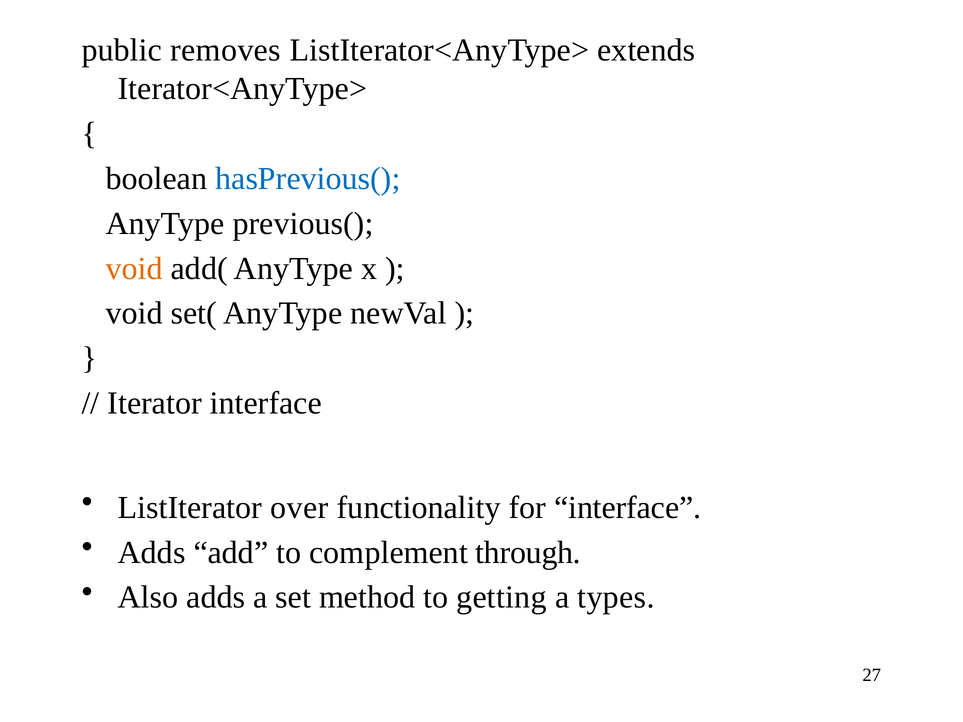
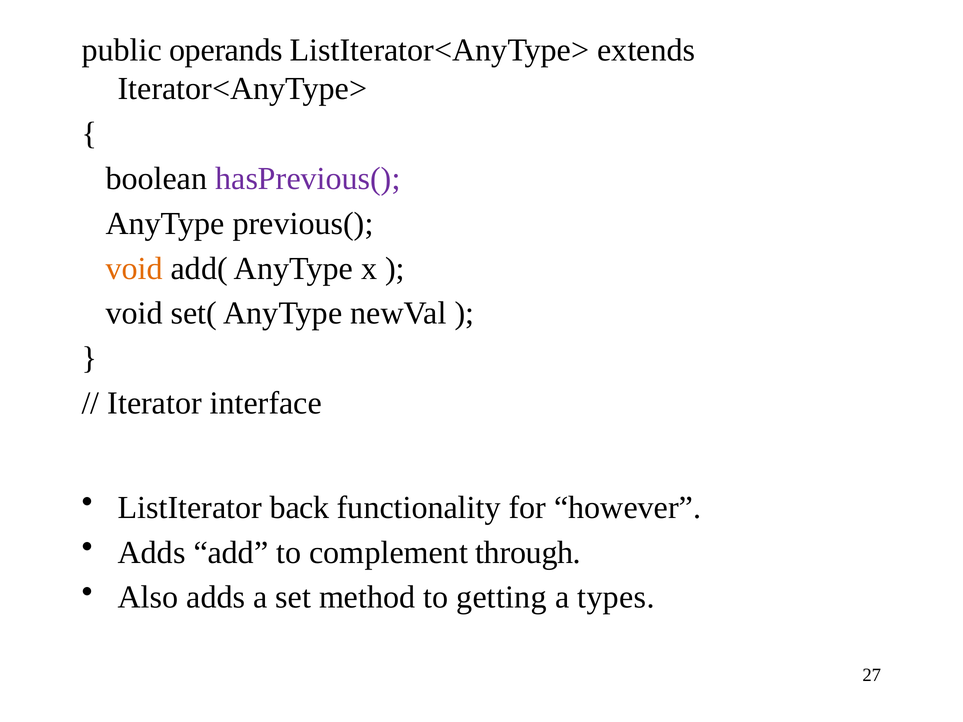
removes: removes -> operands (226, 50)
hasPrevious( colour: blue -> purple (308, 179)
over: over -> back (300, 508)
for interface: interface -> however (628, 508)
